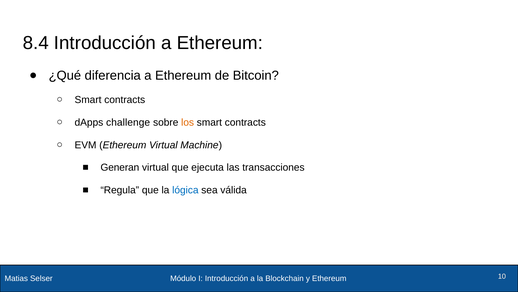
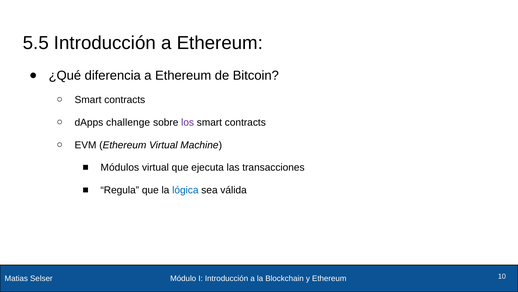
8.4: 8.4 -> 5.5 (36, 43)
los colour: orange -> purple (188, 122)
Generan: Generan -> Módulos (120, 167)
